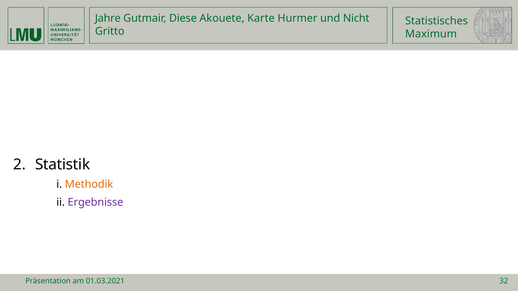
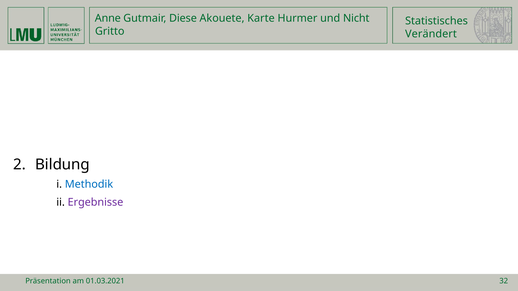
Jahre: Jahre -> Anne (108, 18)
Maximum: Maximum -> Verändert (431, 34)
Statistik: Statistik -> Bildung (63, 165)
Methodik colour: orange -> blue (89, 184)
